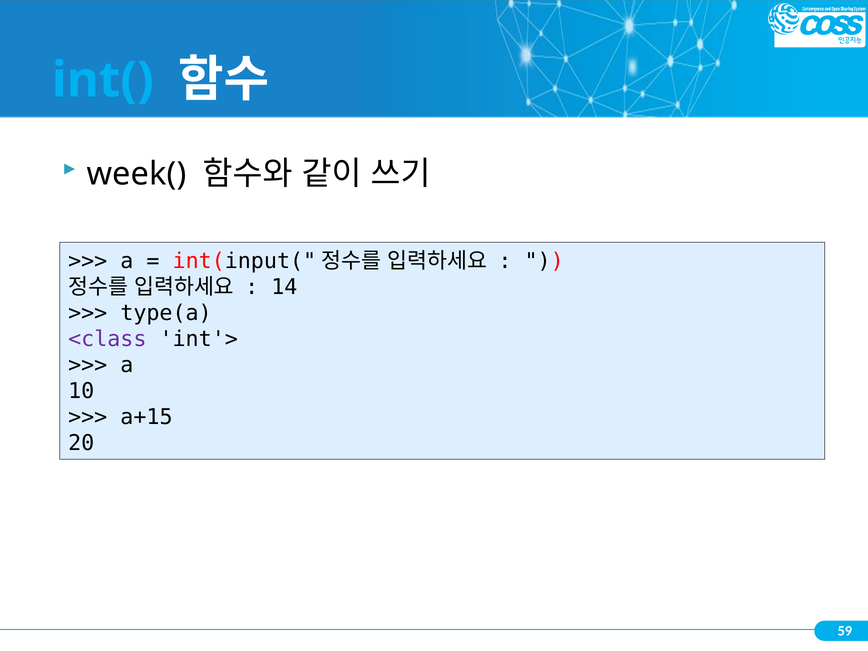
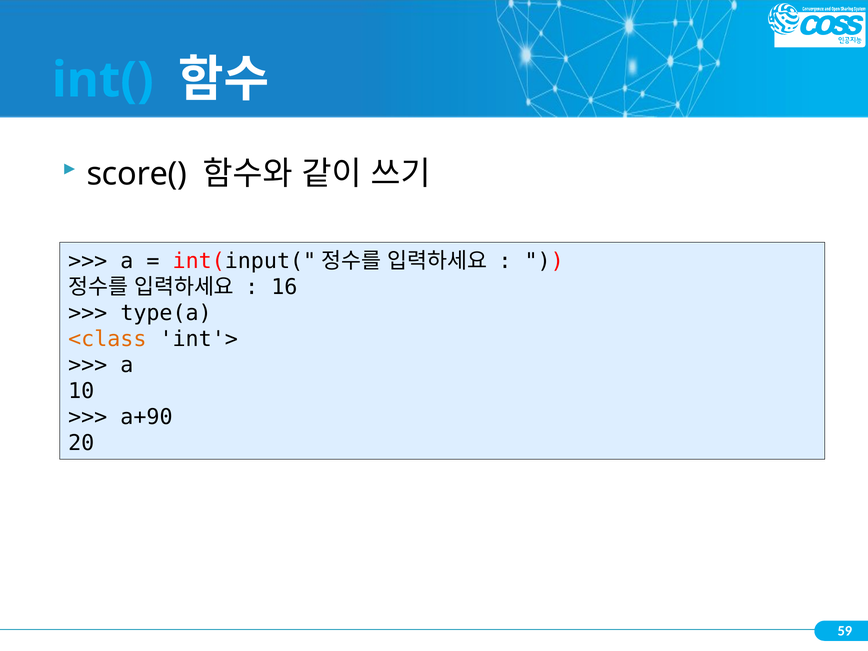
week(: week( -> score( (137, 174)
14: 14 -> 16 (284, 287)
<class colour: purple -> orange (107, 339)
a+15: a+15 -> a+90 (146, 417)
